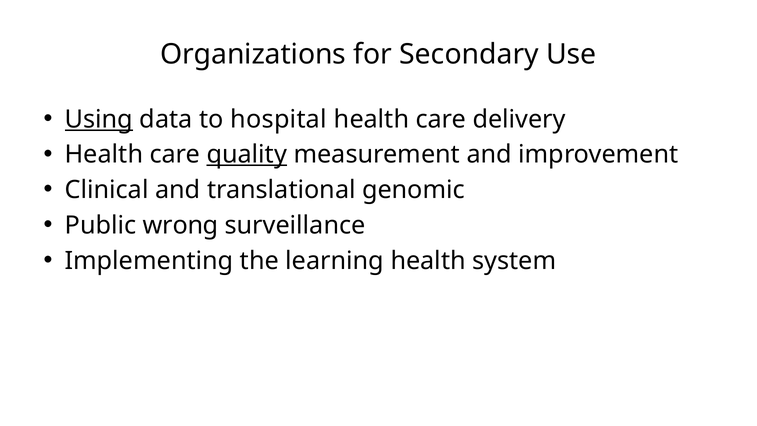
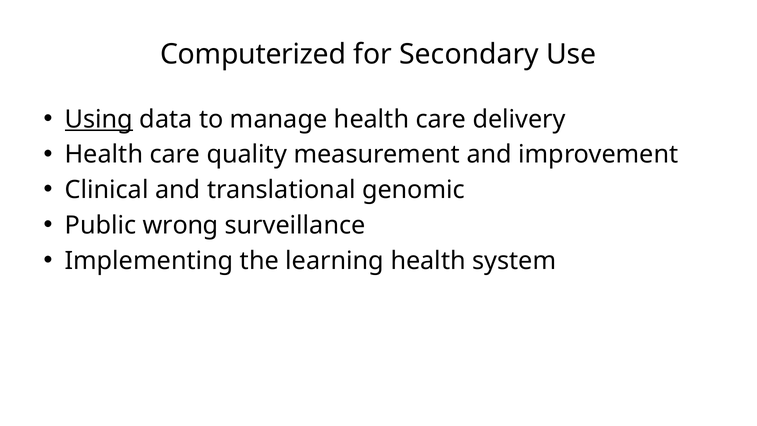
Organizations: Organizations -> Computerized (253, 55)
hospital: hospital -> manage (279, 119)
quality underline: present -> none (247, 154)
